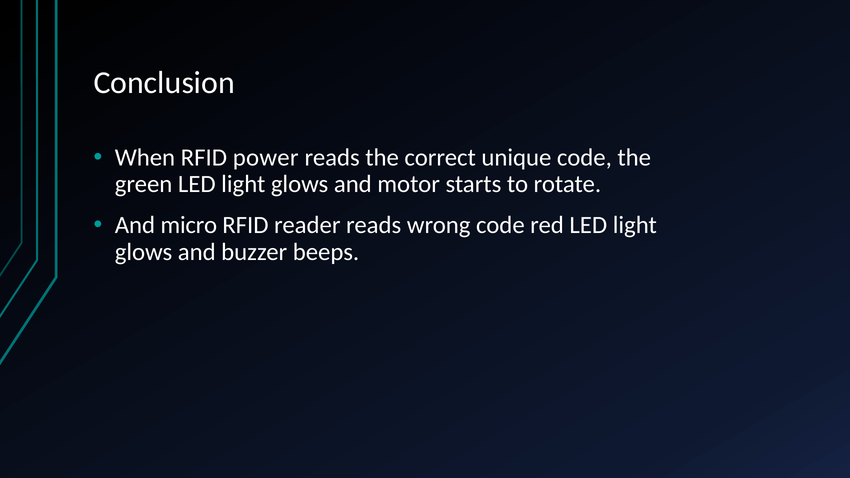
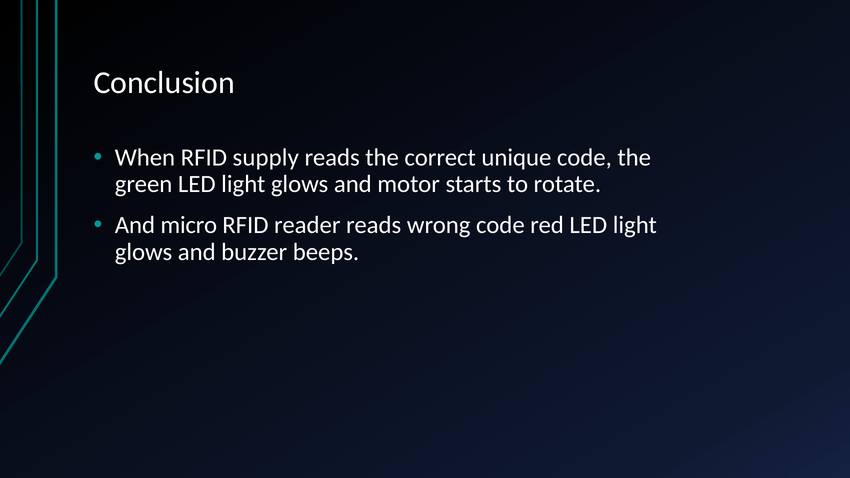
power: power -> supply (266, 158)
